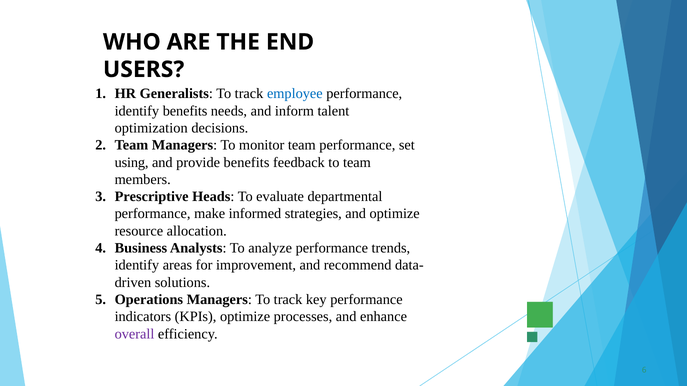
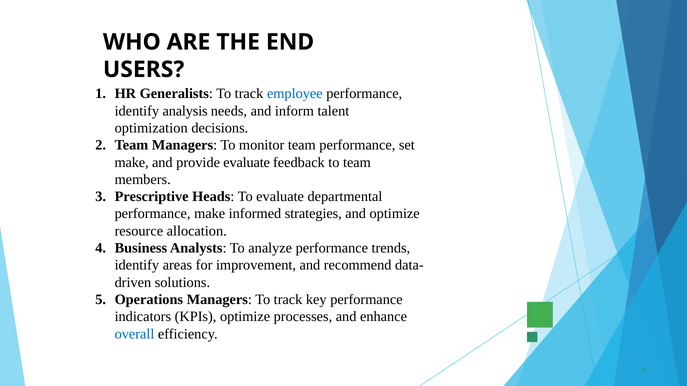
identify benefits: benefits -> analysis (185, 111)
using: using -> make (132, 162)
provide benefits: benefits -> evaluate (247, 162)
overall colour: purple -> blue (135, 334)
